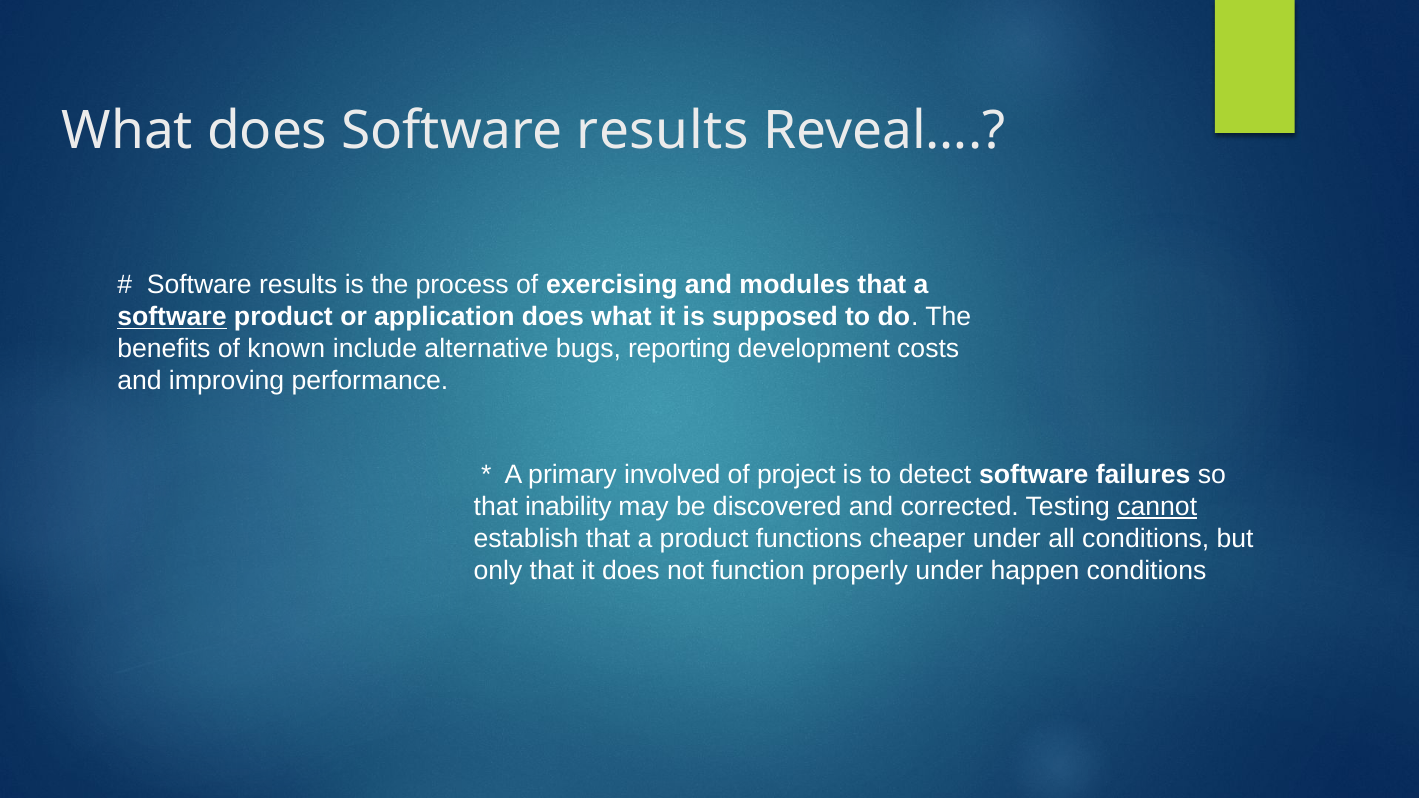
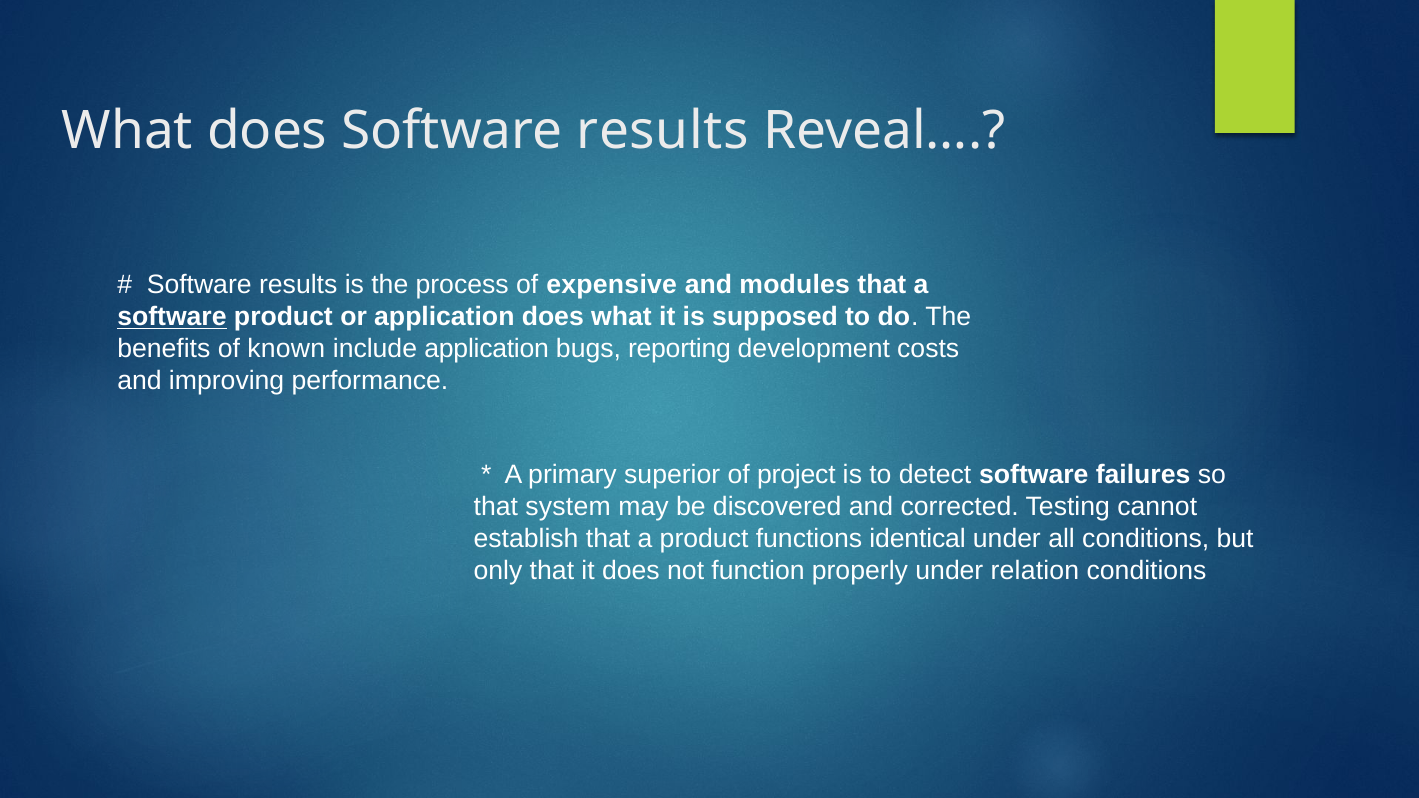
exercising: exercising -> expensive (612, 285)
include alternative: alternative -> application (487, 349)
involved: involved -> superior (672, 475)
inability: inability -> system (568, 507)
cannot underline: present -> none (1157, 507)
cheaper: cheaper -> identical (918, 539)
happen: happen -> relation (1035, 571)
